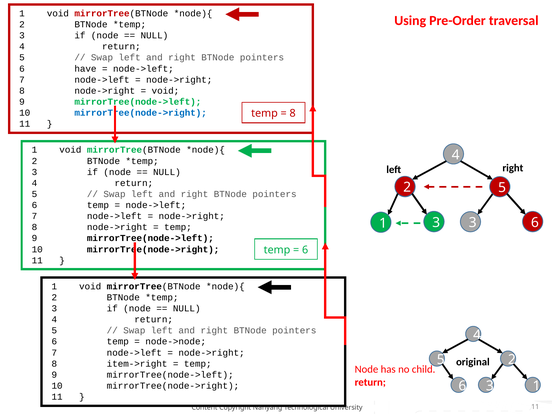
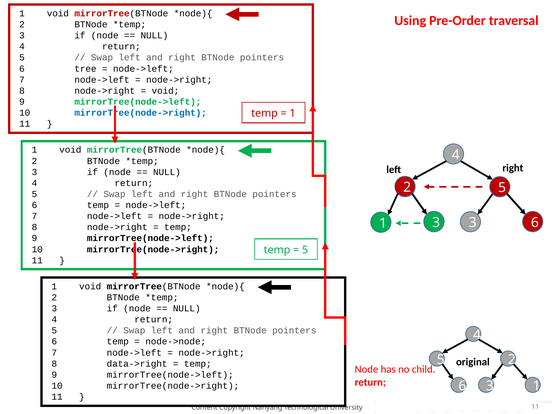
have: have -> tree (85, 69)
8: 8 -> 1 (293, 113)
6: 6 -> 5 (305, 250)
item->right: item->right -> data->right (137, 364)
